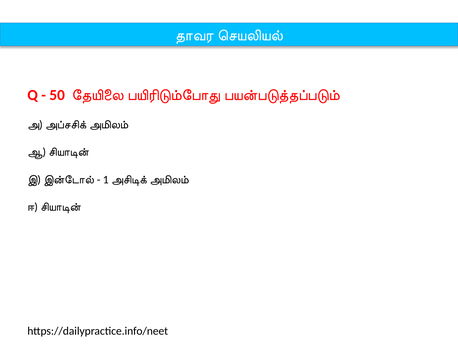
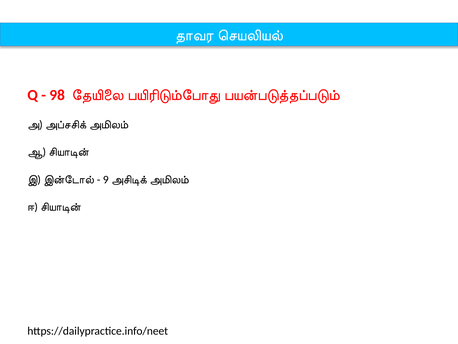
50: 50 -> 98 (57, 95)
1: 1 -> 9 (106, 179)
